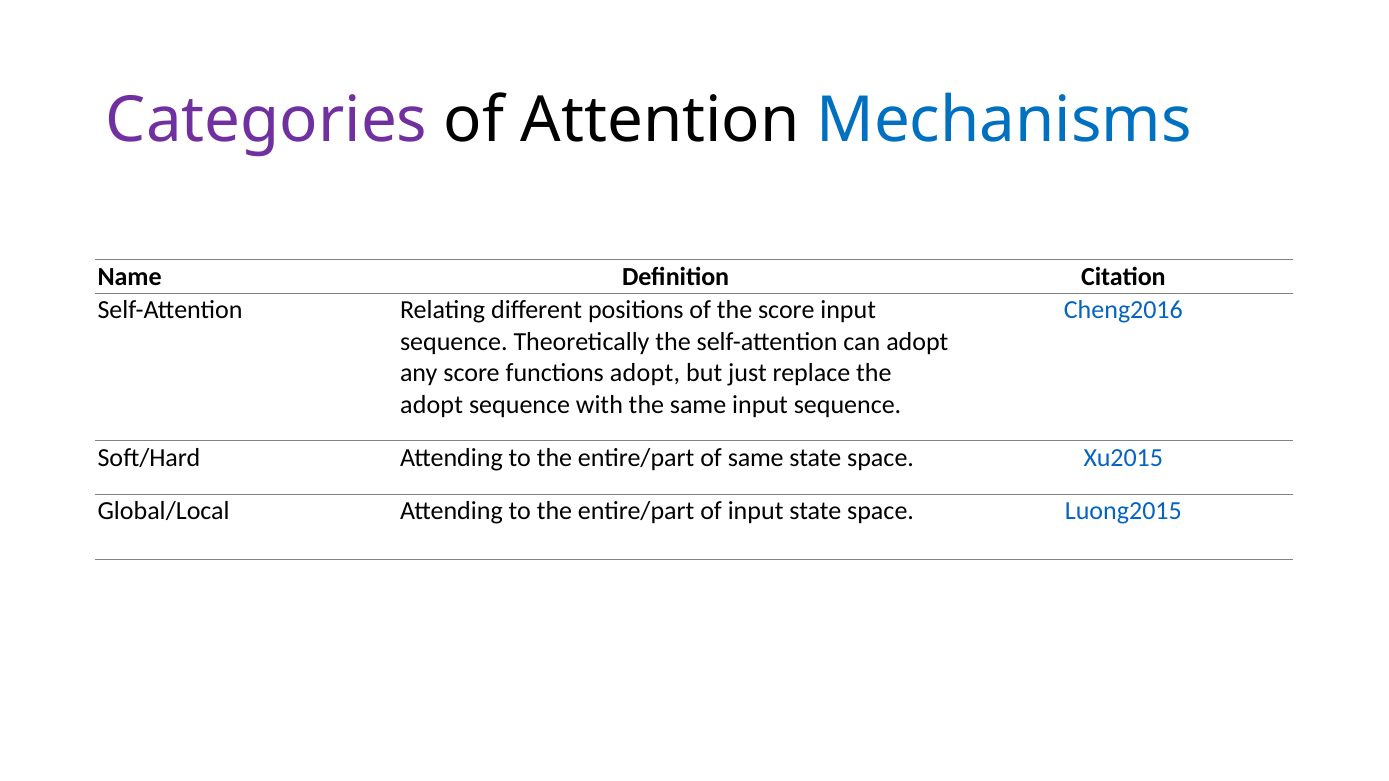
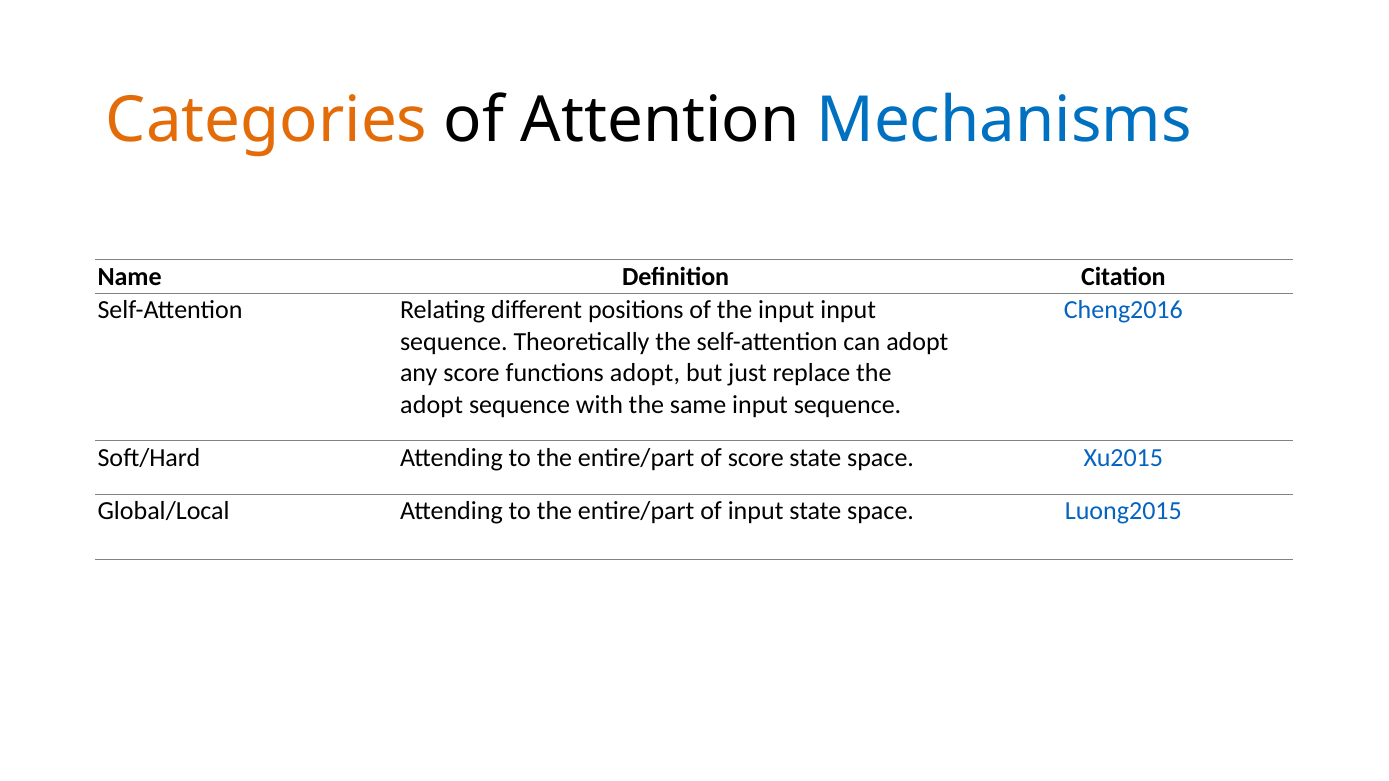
Categories colour: purple -> orange (267, 121)
the score: score -> input (786, 310)
of same: same -> score (756, 458)
